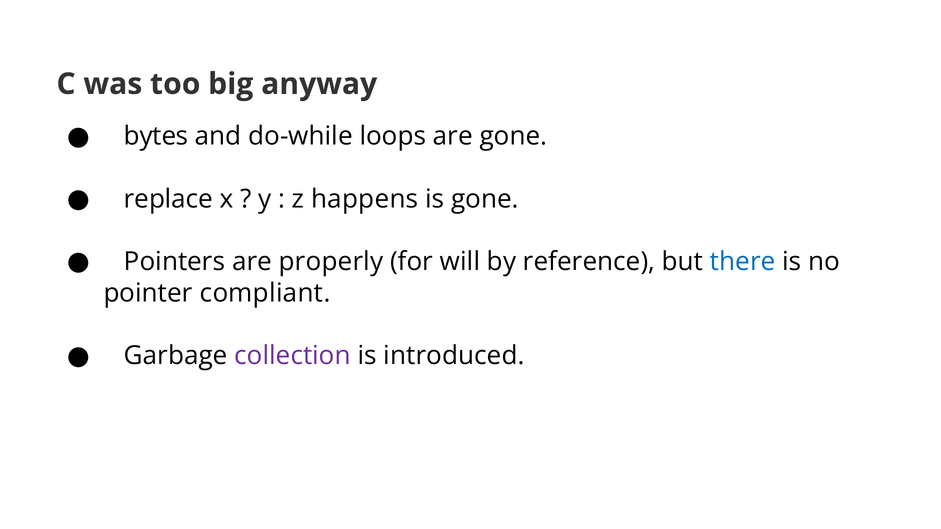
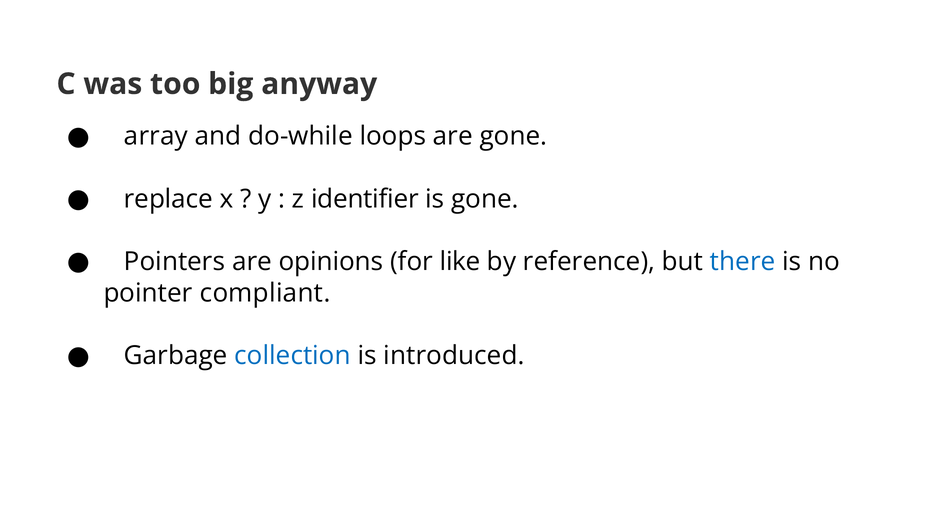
bytes: bytes -> array (156, 136)
happens: happens -> identifier (365, 199)
properly: properly -> opinions (331, 262)
will: will -> like (460, 262)
collection colour: purple -> blue (293, 356)
